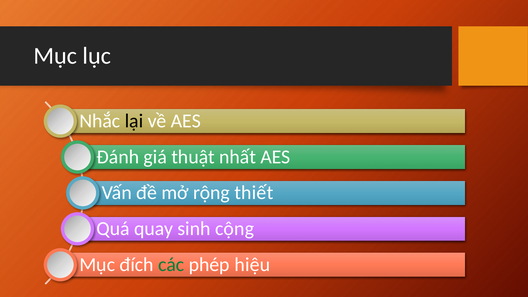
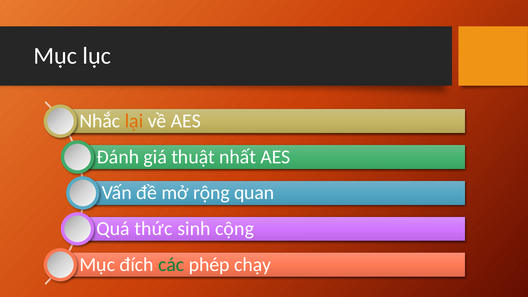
lại colour: black -> orange (134, 121)
thiết: thiết -> quan (254, 193)
quay: quay -> thức (153, 229)
hiệu: hiệu -> chạy (253, 265)
